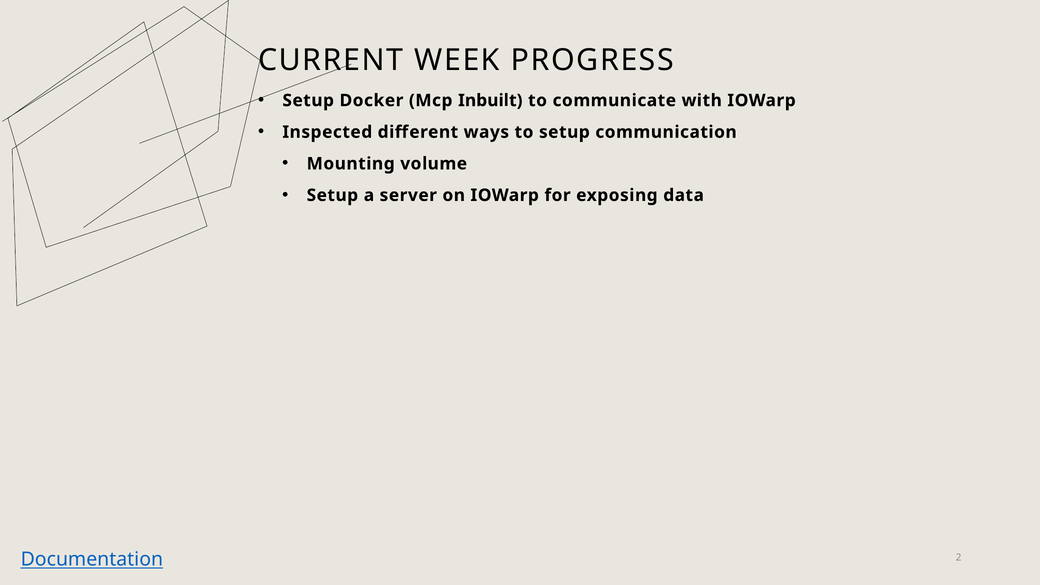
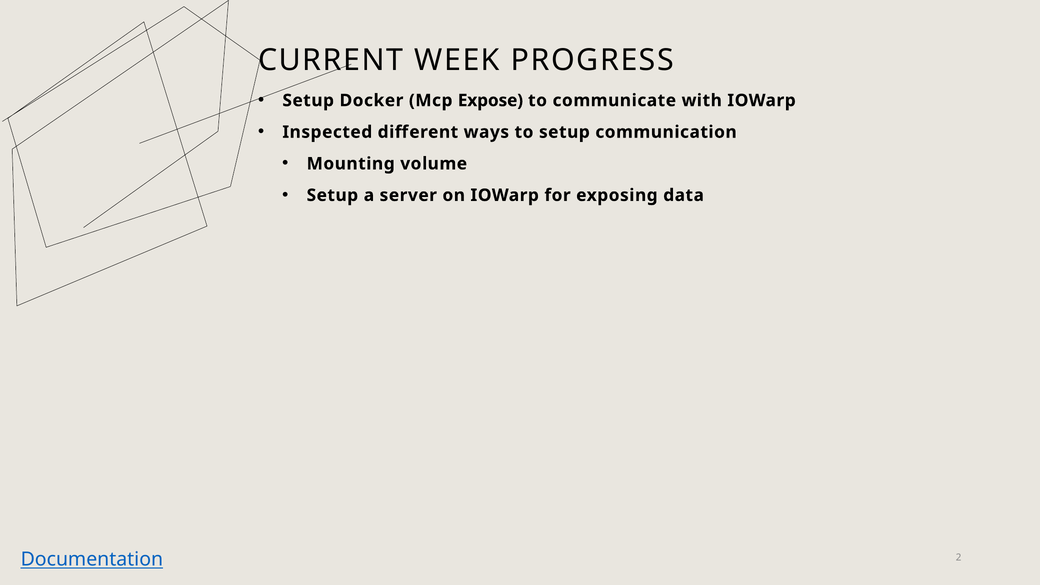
Inbuilt: Inbuilt -> Expose (490, 100)
